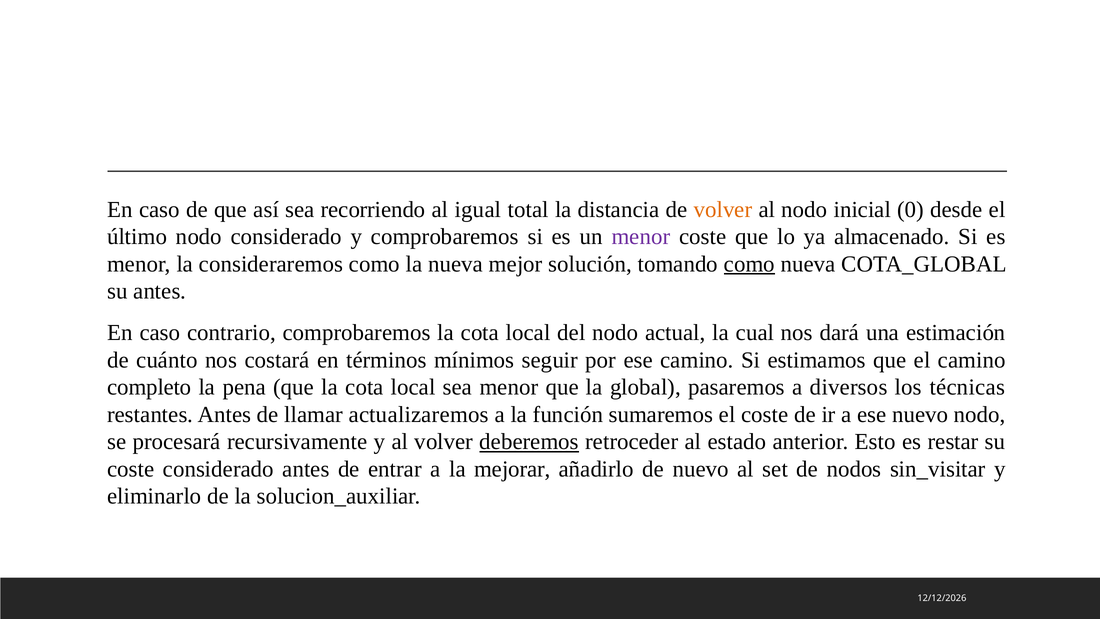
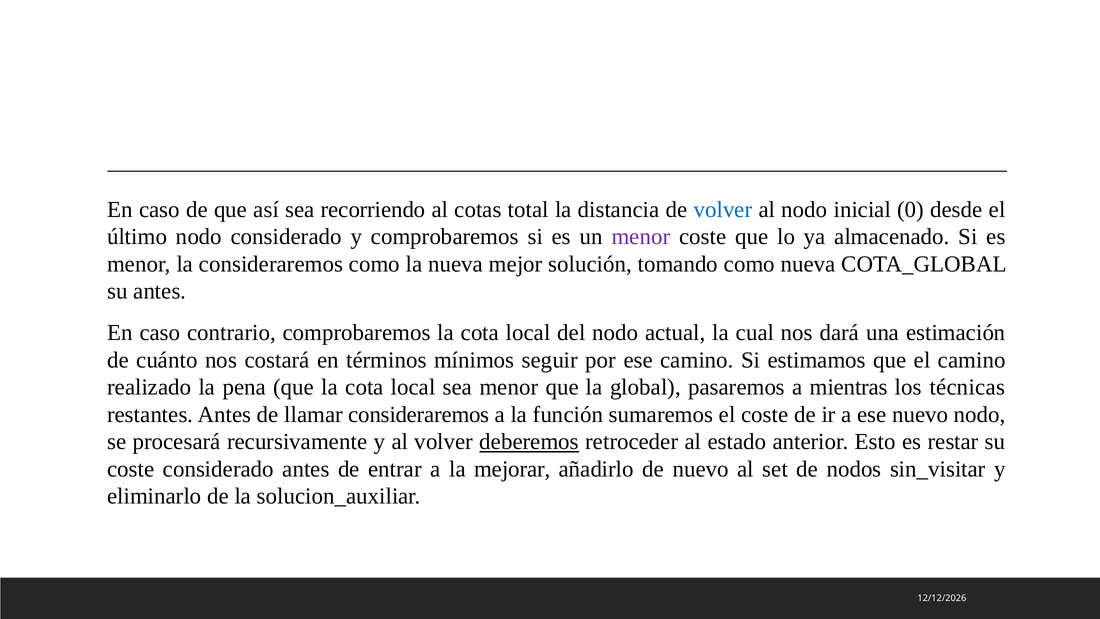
igual: igual -> cotas (478, 209)
volver colour: orange -> blue (723, 209)
como underline: present -> none (749, 264)
completo: completo -> realizado (149, 387)
diversos: diversos -> mientras (849, 387)
llamar actualizaremos: actualizaremos -> consideraremos (419, 414)
